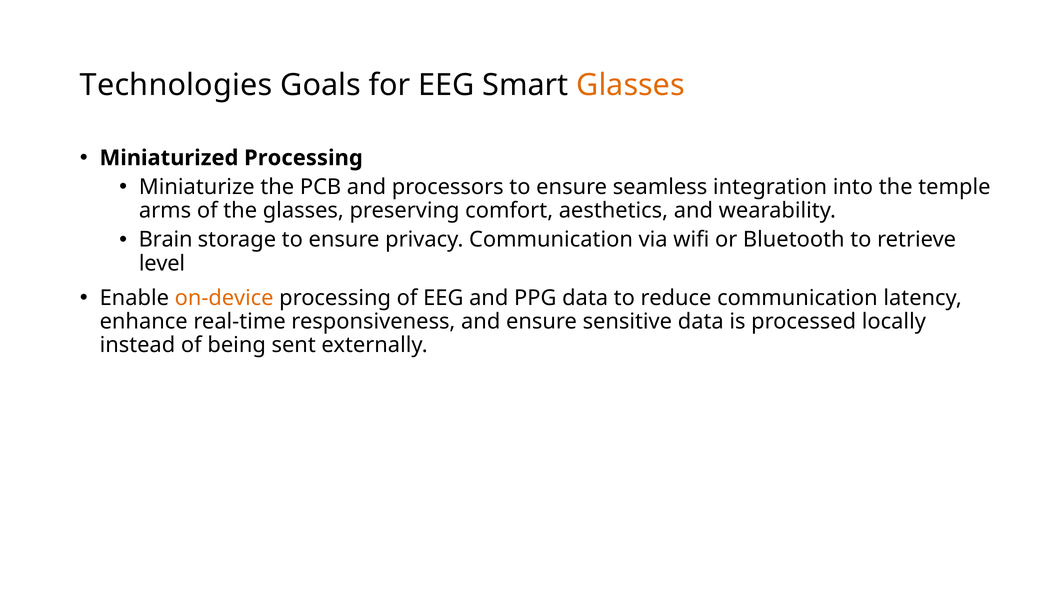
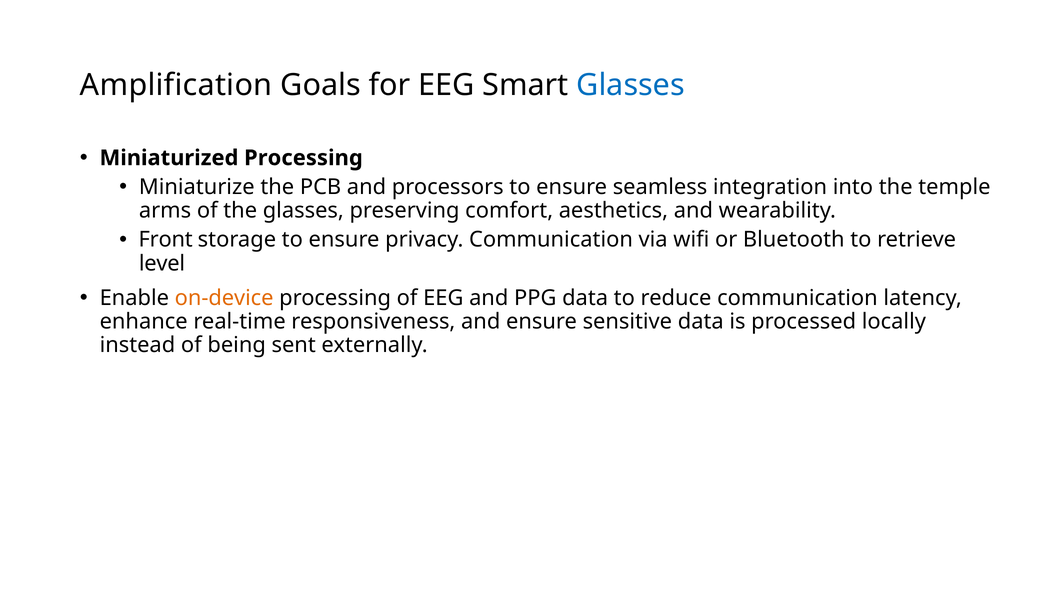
Technologies: Technologies -> Amplification (176, 85)
Glasses colour: orange -> blue (631, 85)
Brain: Brain -> Front (166, 240)
